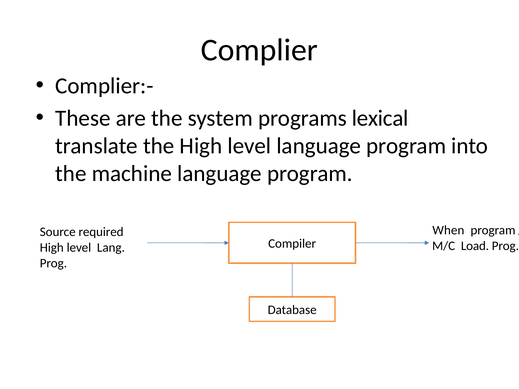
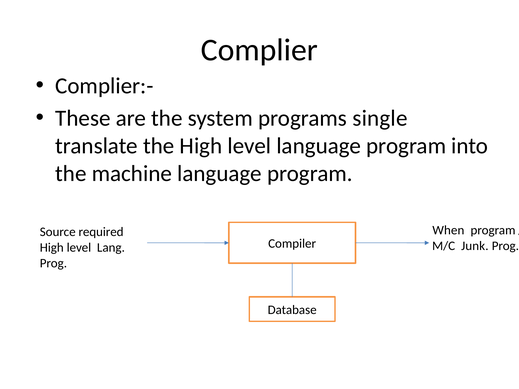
lexical: lexical -> single (380, 118)
Load: Load -> Junk (475, 246)
